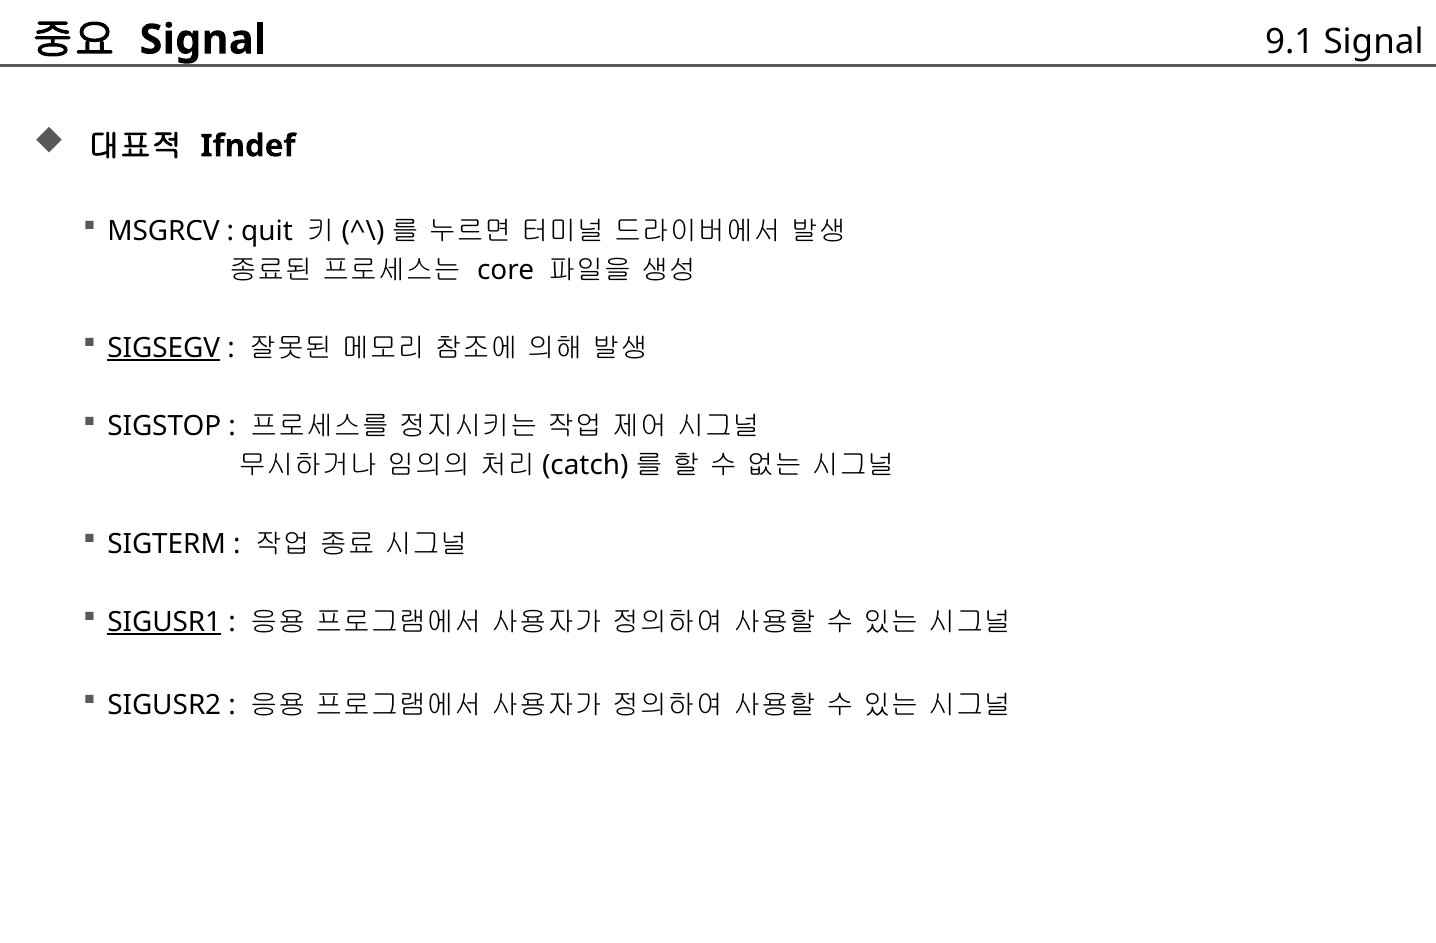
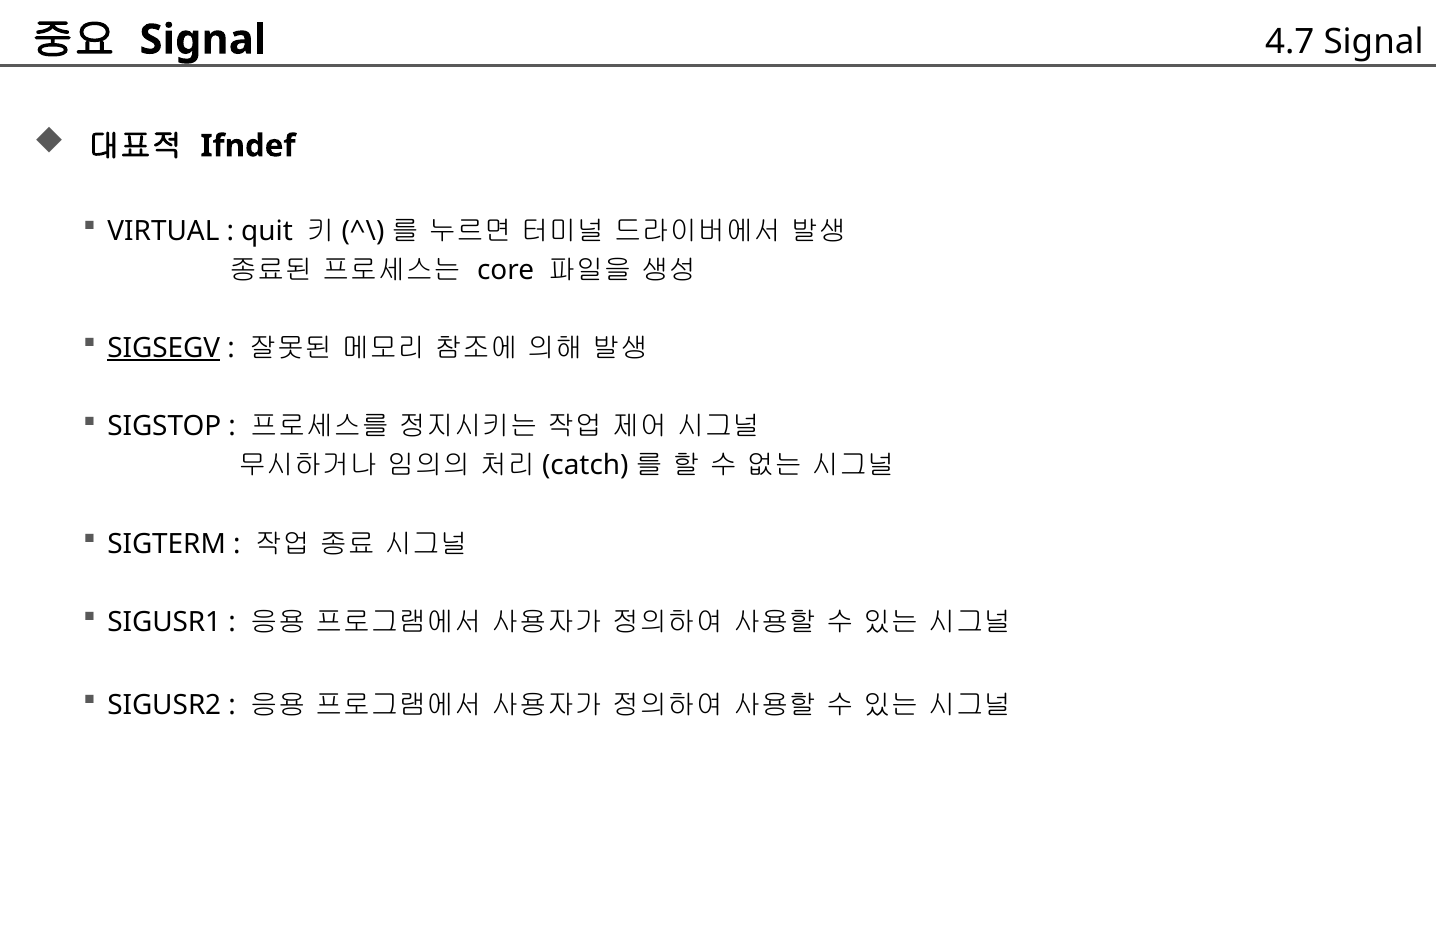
9.1: 9.1 -> 4.7 (1290, 42)
MSGRCV: MSGRCV -> VIRTUAL (163, 231)
SIGUSR1 underline: present -> none (164, 622)
